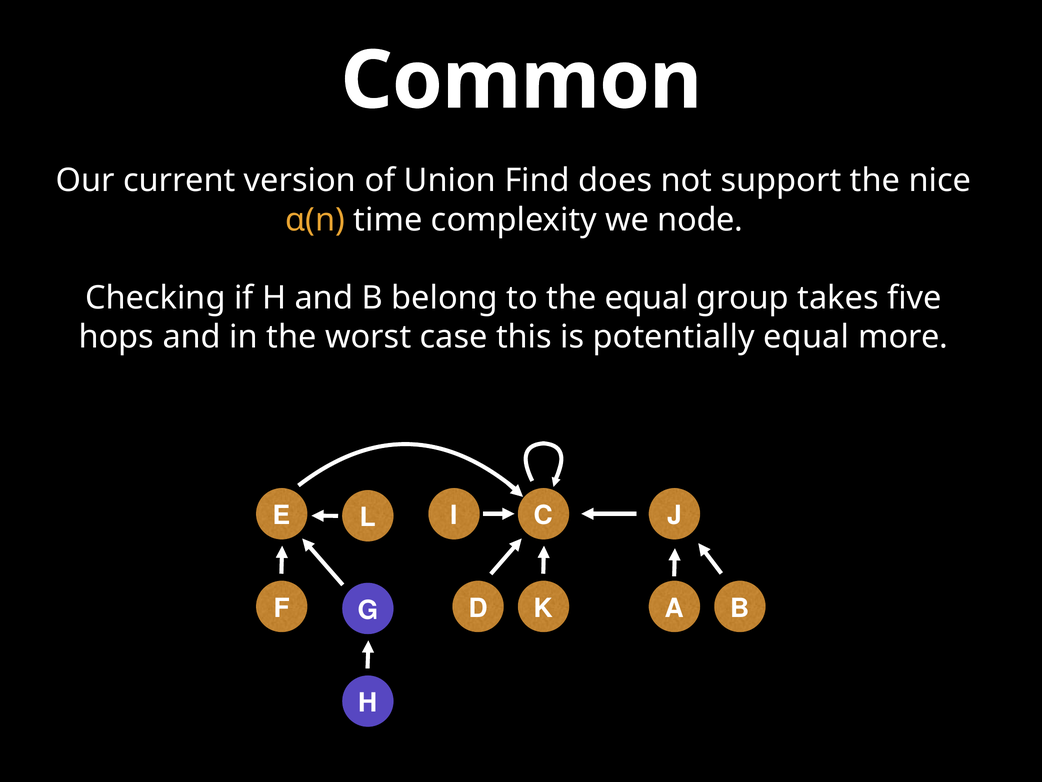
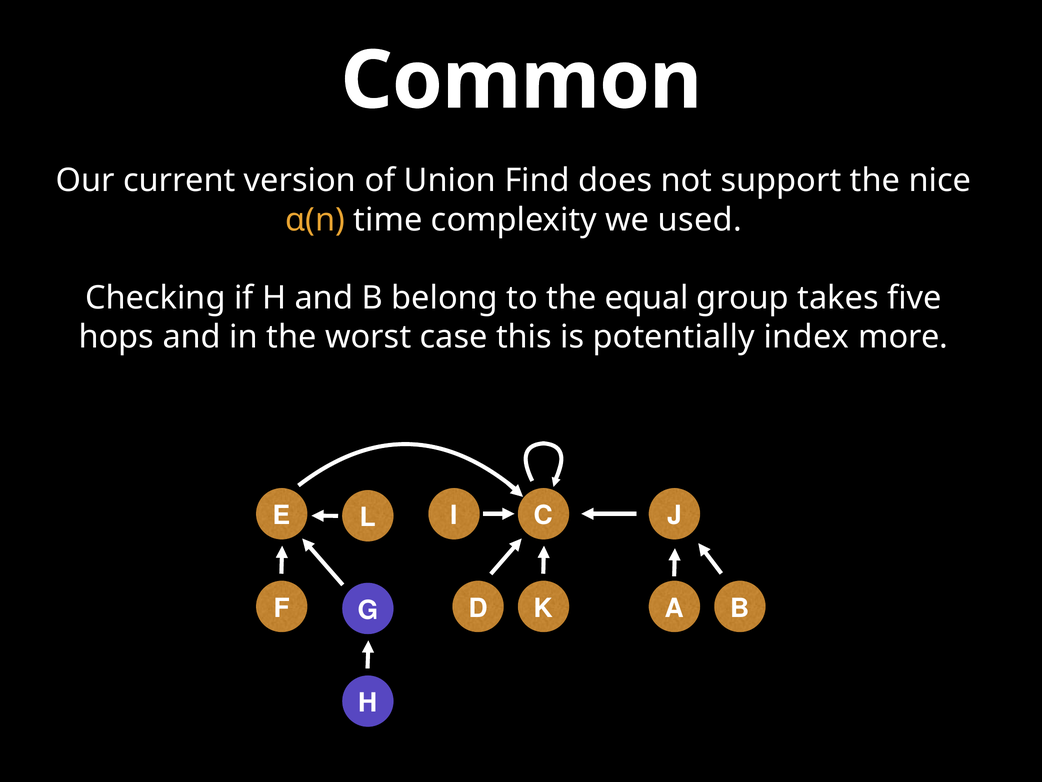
node: node -> used (700, 220)
potentially equal: equal -> index (806, 337)
